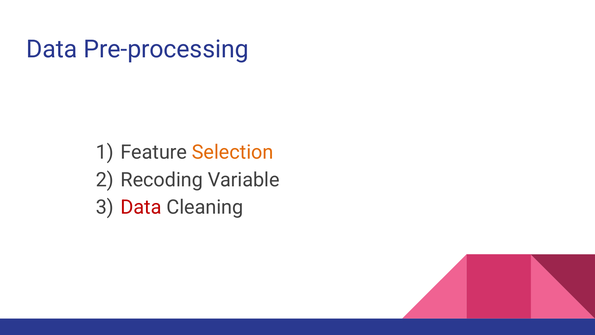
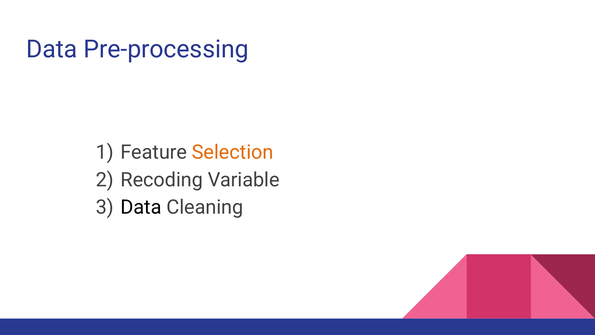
Data colour: red -> black (141, 207)
